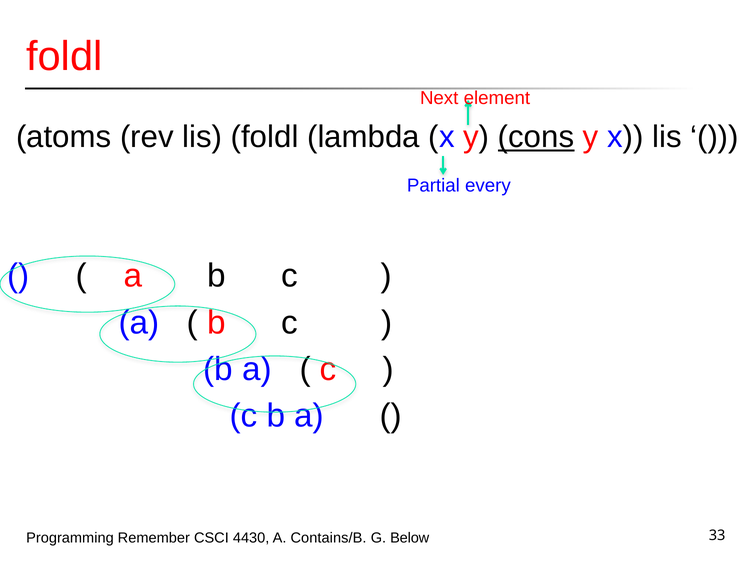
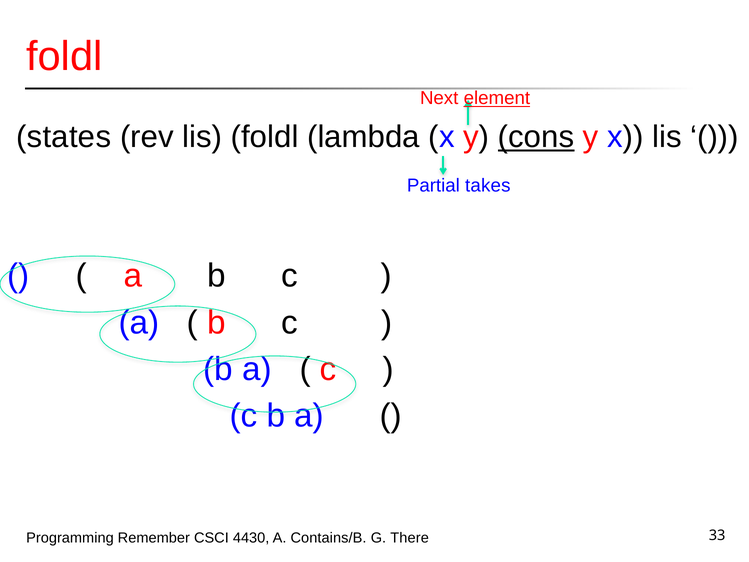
element underline: none -> present (497, 98)
atoms: atoms -> states (64, 137)
every: every -> takes (488, 186)
Below: Below -> There (410, 538)
